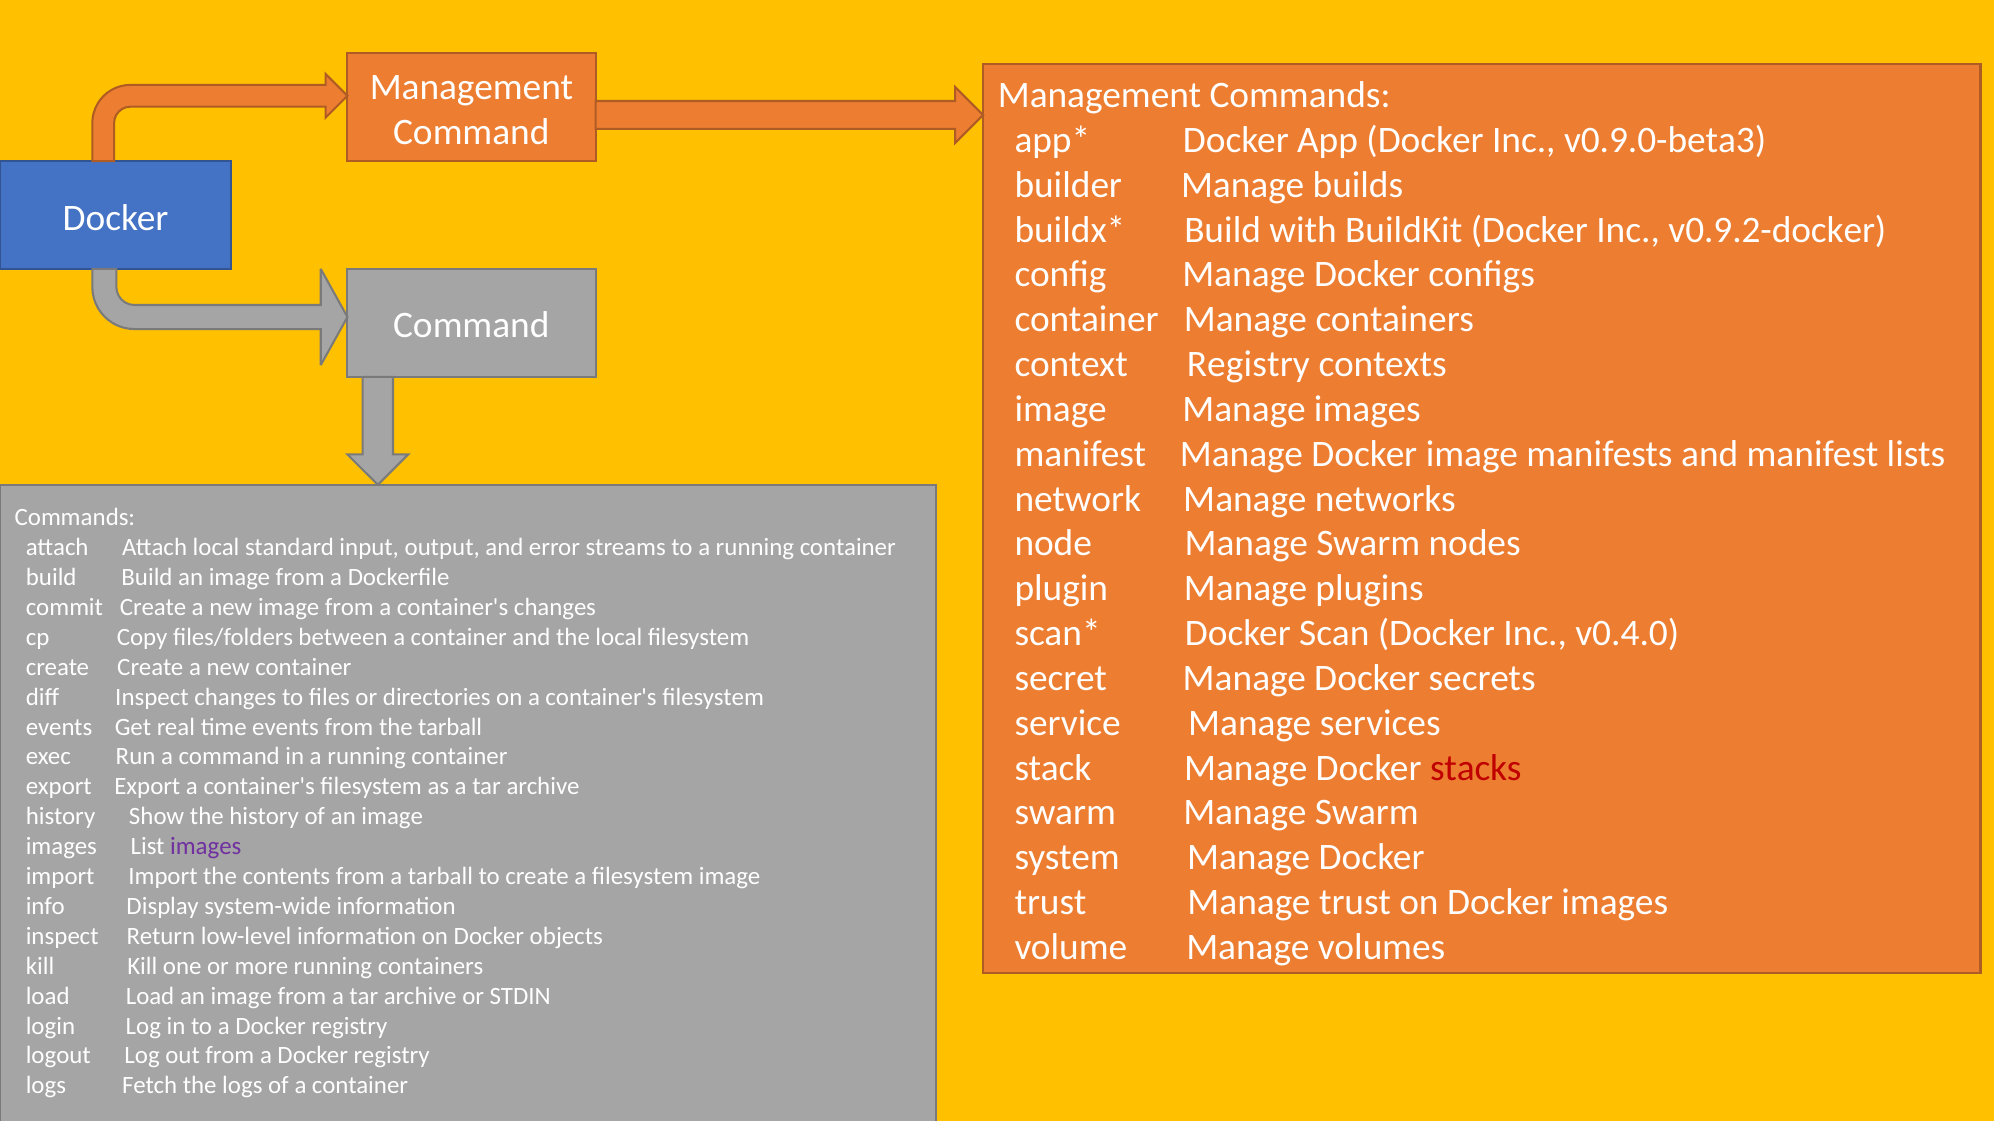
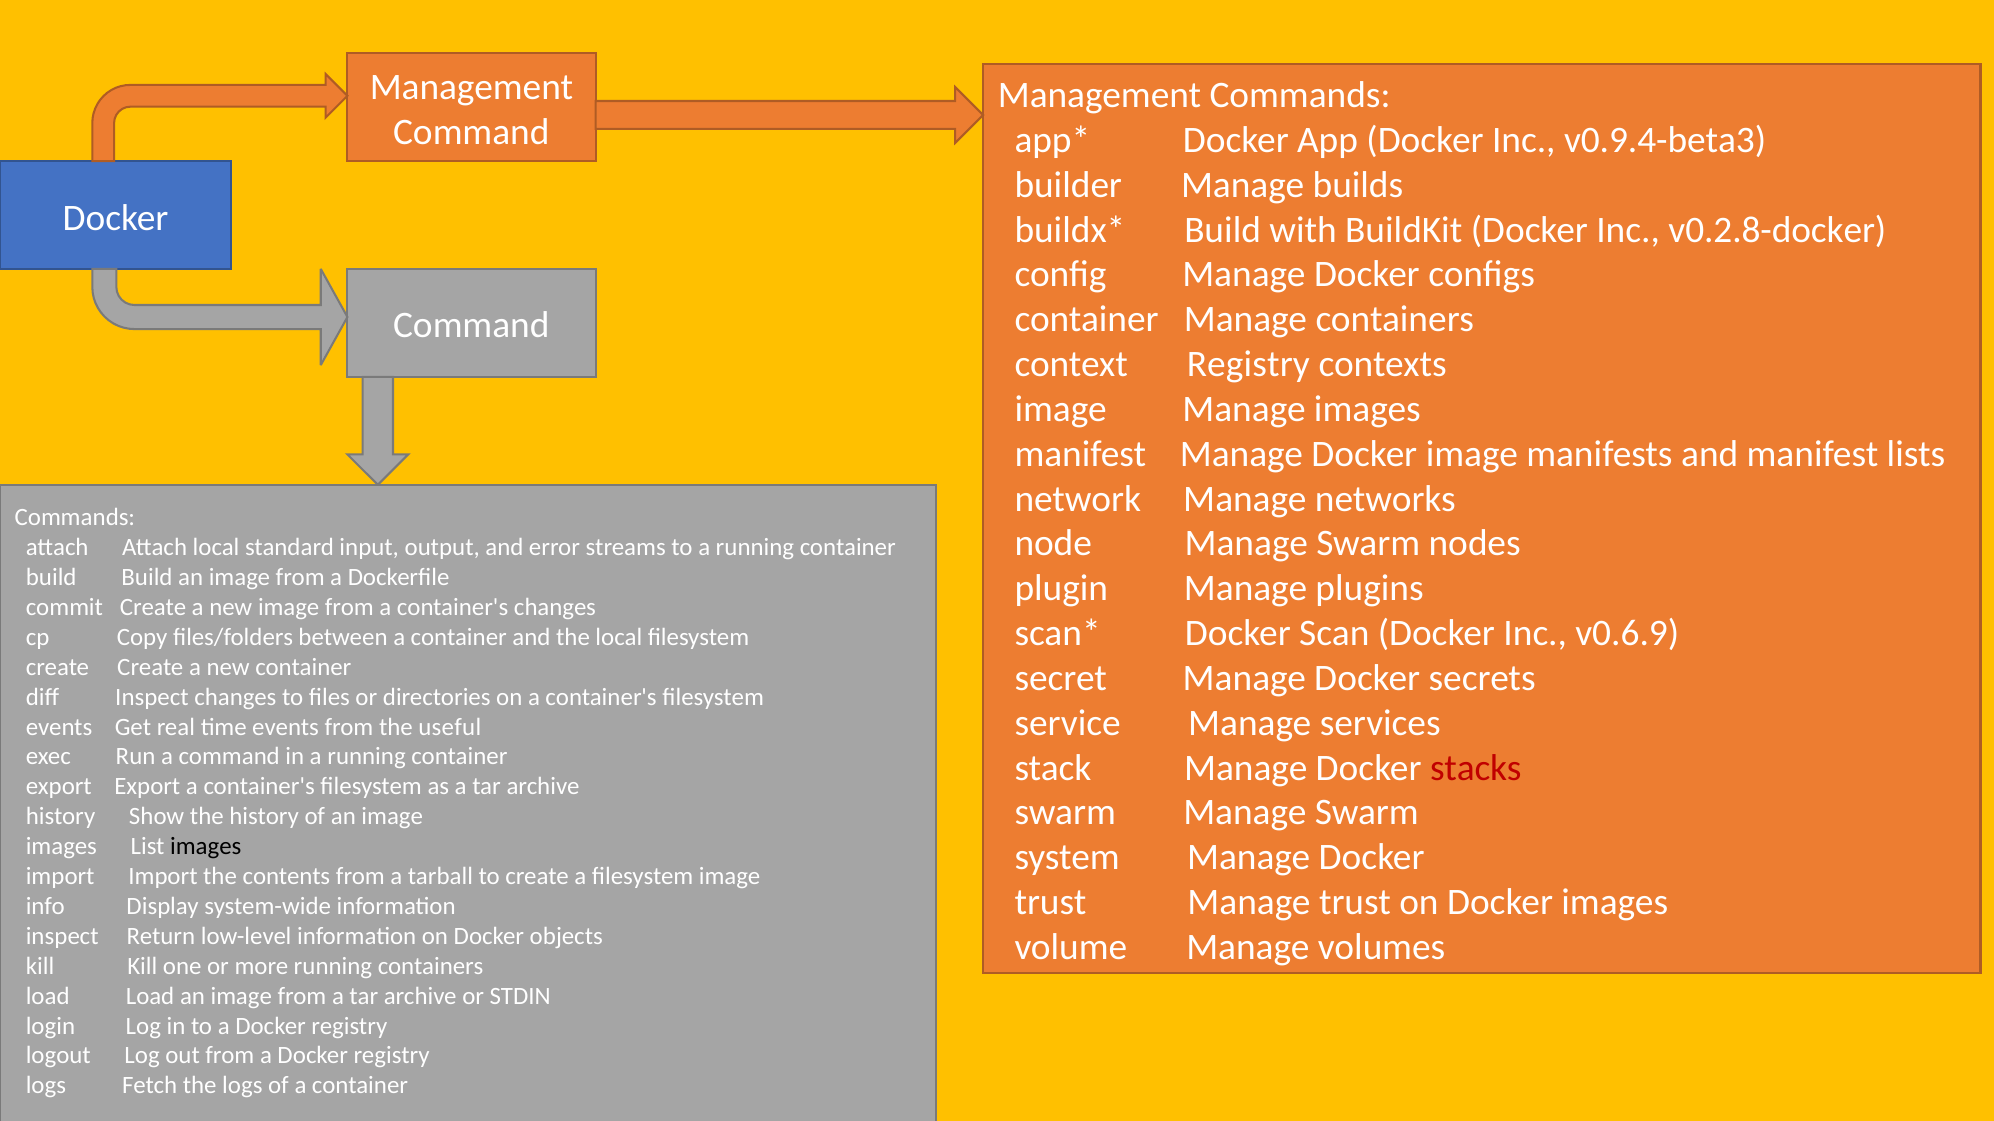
v0.9.0-beta3: v0.9.0-beta3 -> v0.9.4-beta3 (1665, 140)
v0.9.2-docker: v0.9.2-docker -> v0.2.8-docker (1777, 230)
v0.4.0: v0.4.0 -> v0.6.9 (1627, 634)
the tarball: tarball -> useful (450, 727)
images colour: purple -> black (206, 847)
